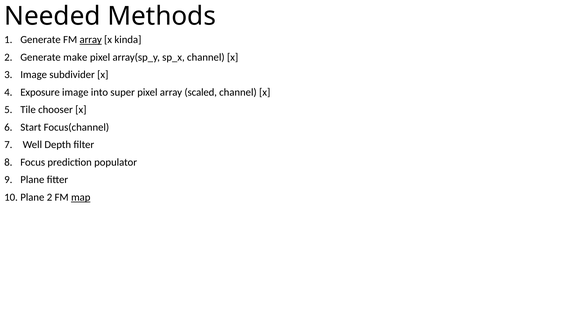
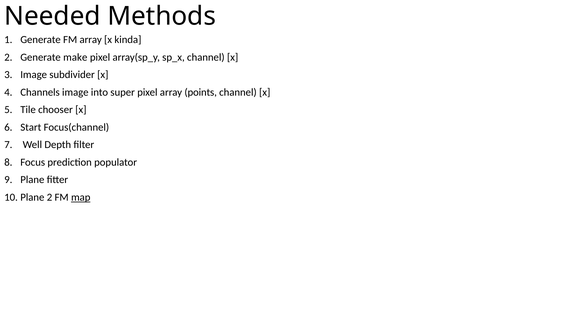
array underline: present -> none (91, 40)
Exposure: Exposure -> Channels (40, 92)
scaled: scaled -> points (201, 92)
